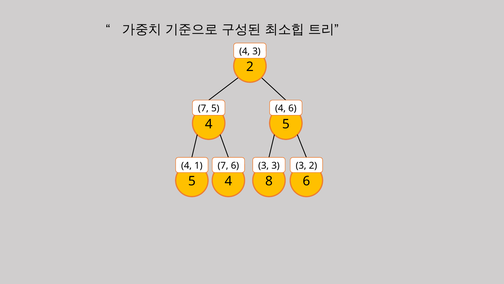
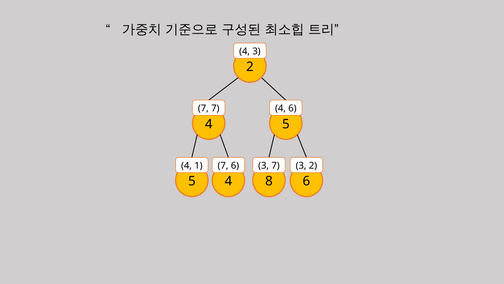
7 5: 5 -> 7 (215, 108)
3 3: 3 -> 7 (276, 165)
